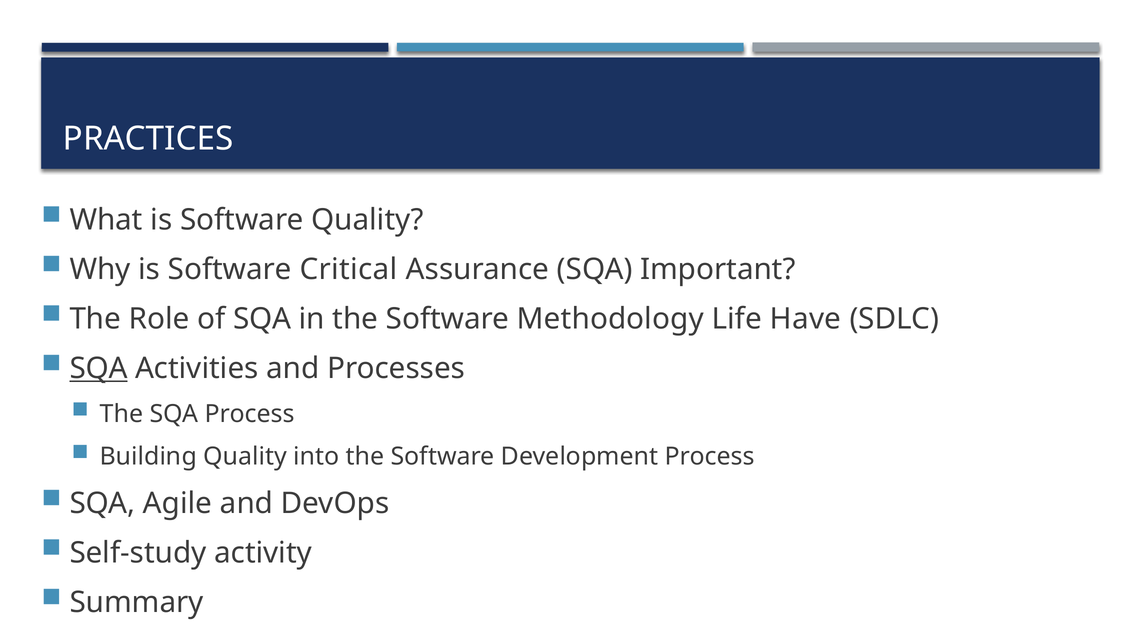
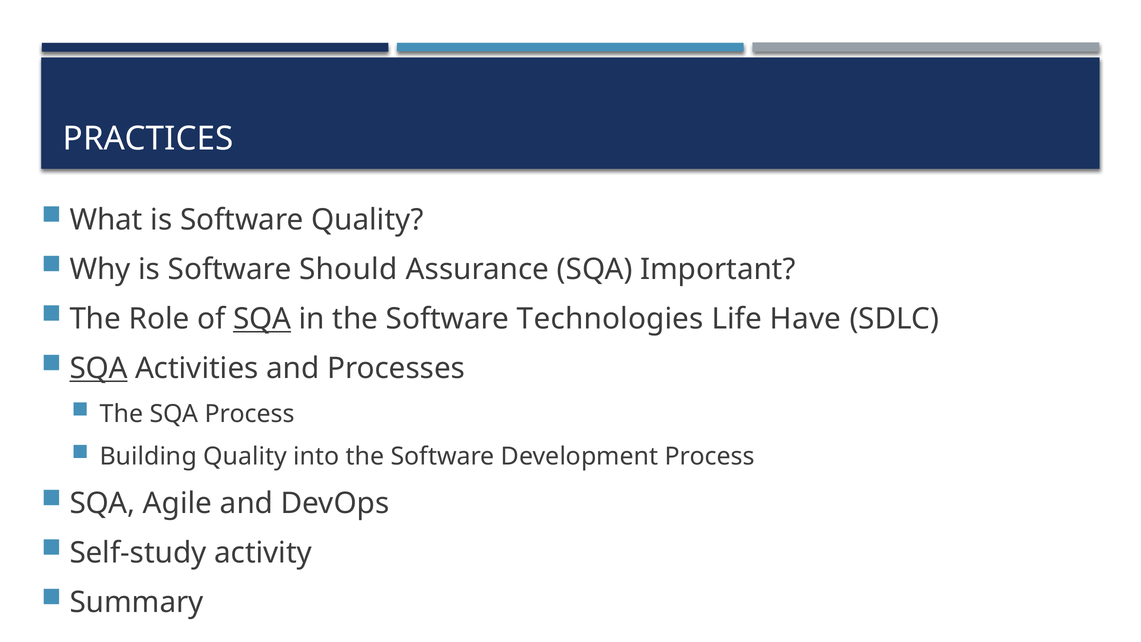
Critical: Critical -> Should (348, 269)
SQA underline: none -> present (262, 319)
Methodology: Methodology -> Technologies (610, 319)
